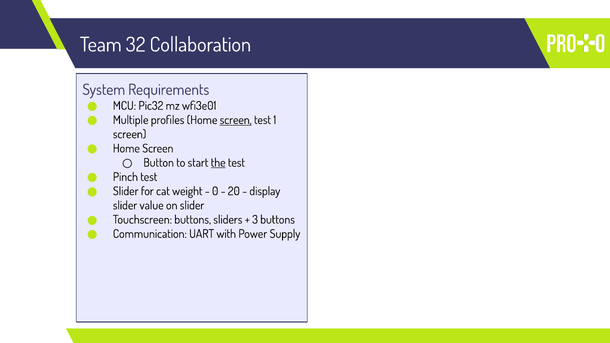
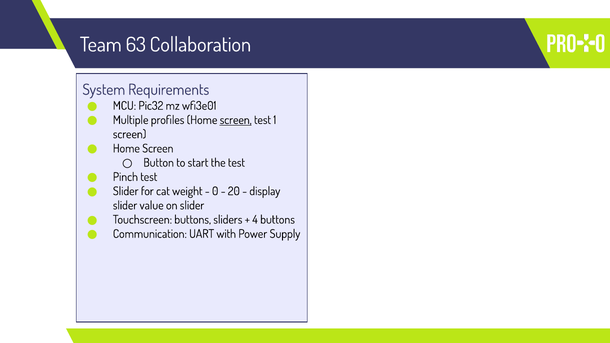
32: 32 -> 63 (136, 45)
the underline: present -> none (218, 163)
3: 3 -> 4 (255, 220)
